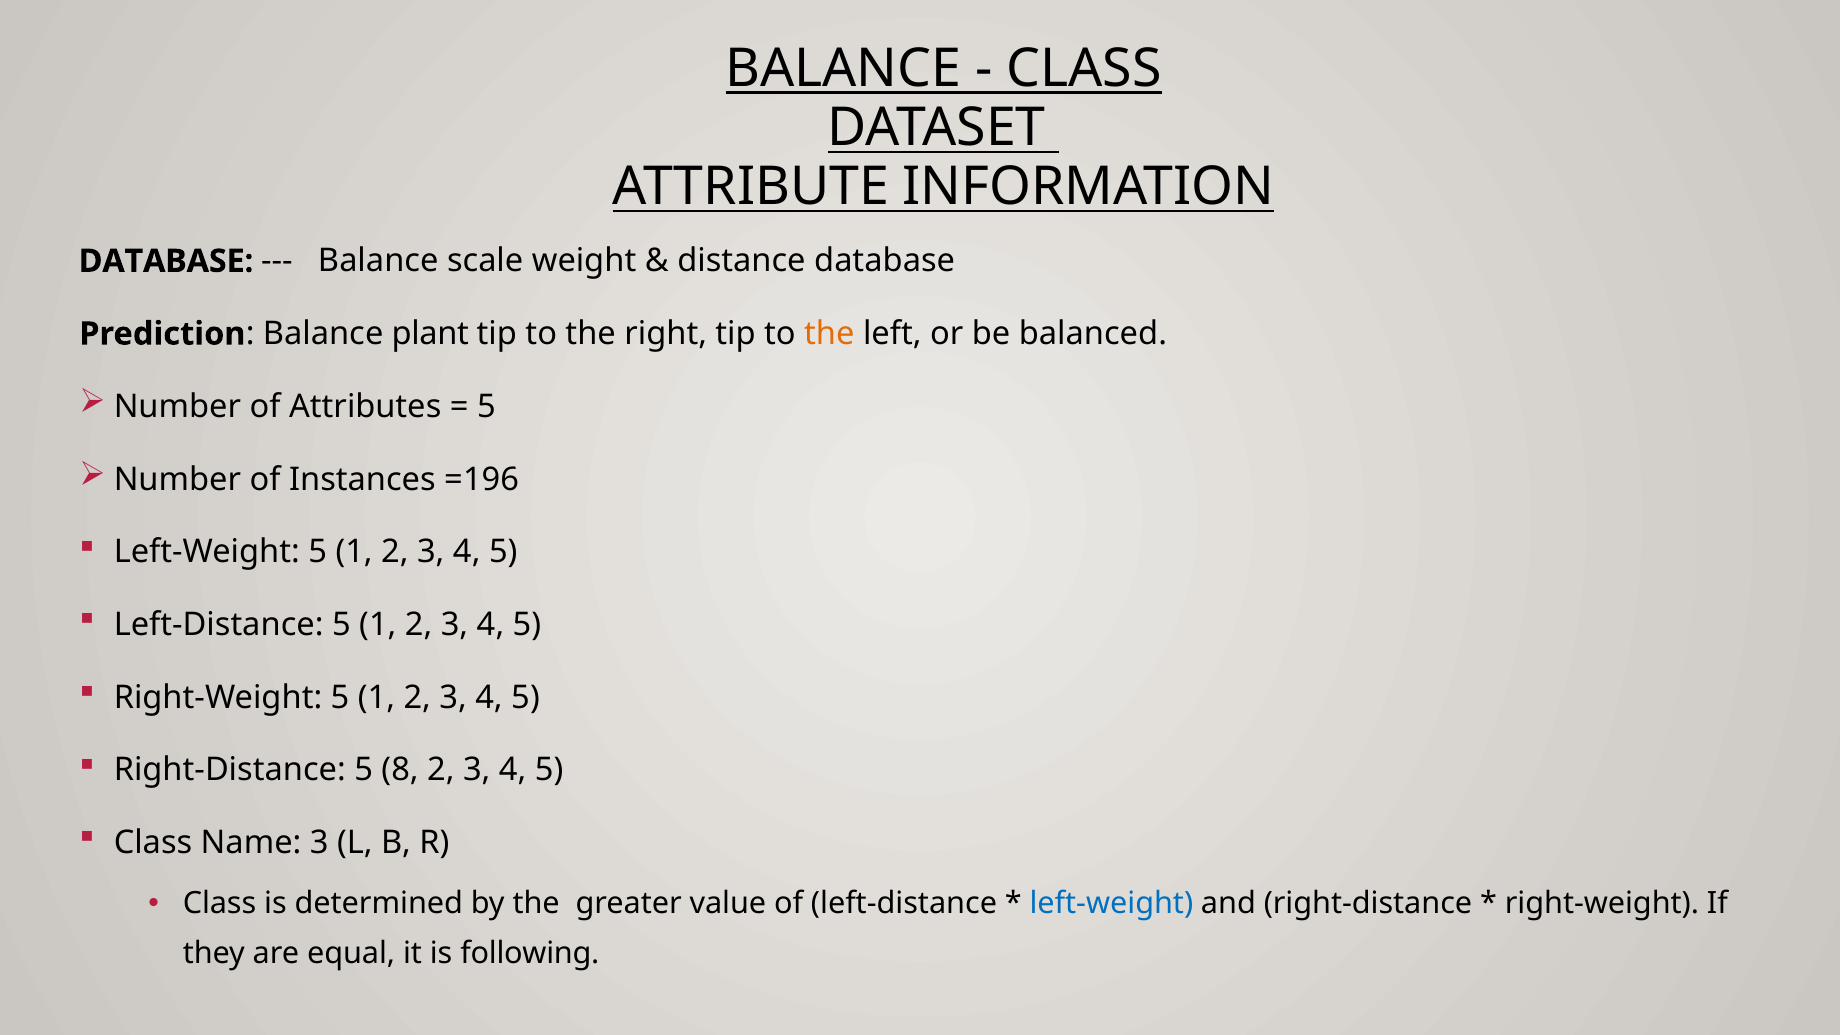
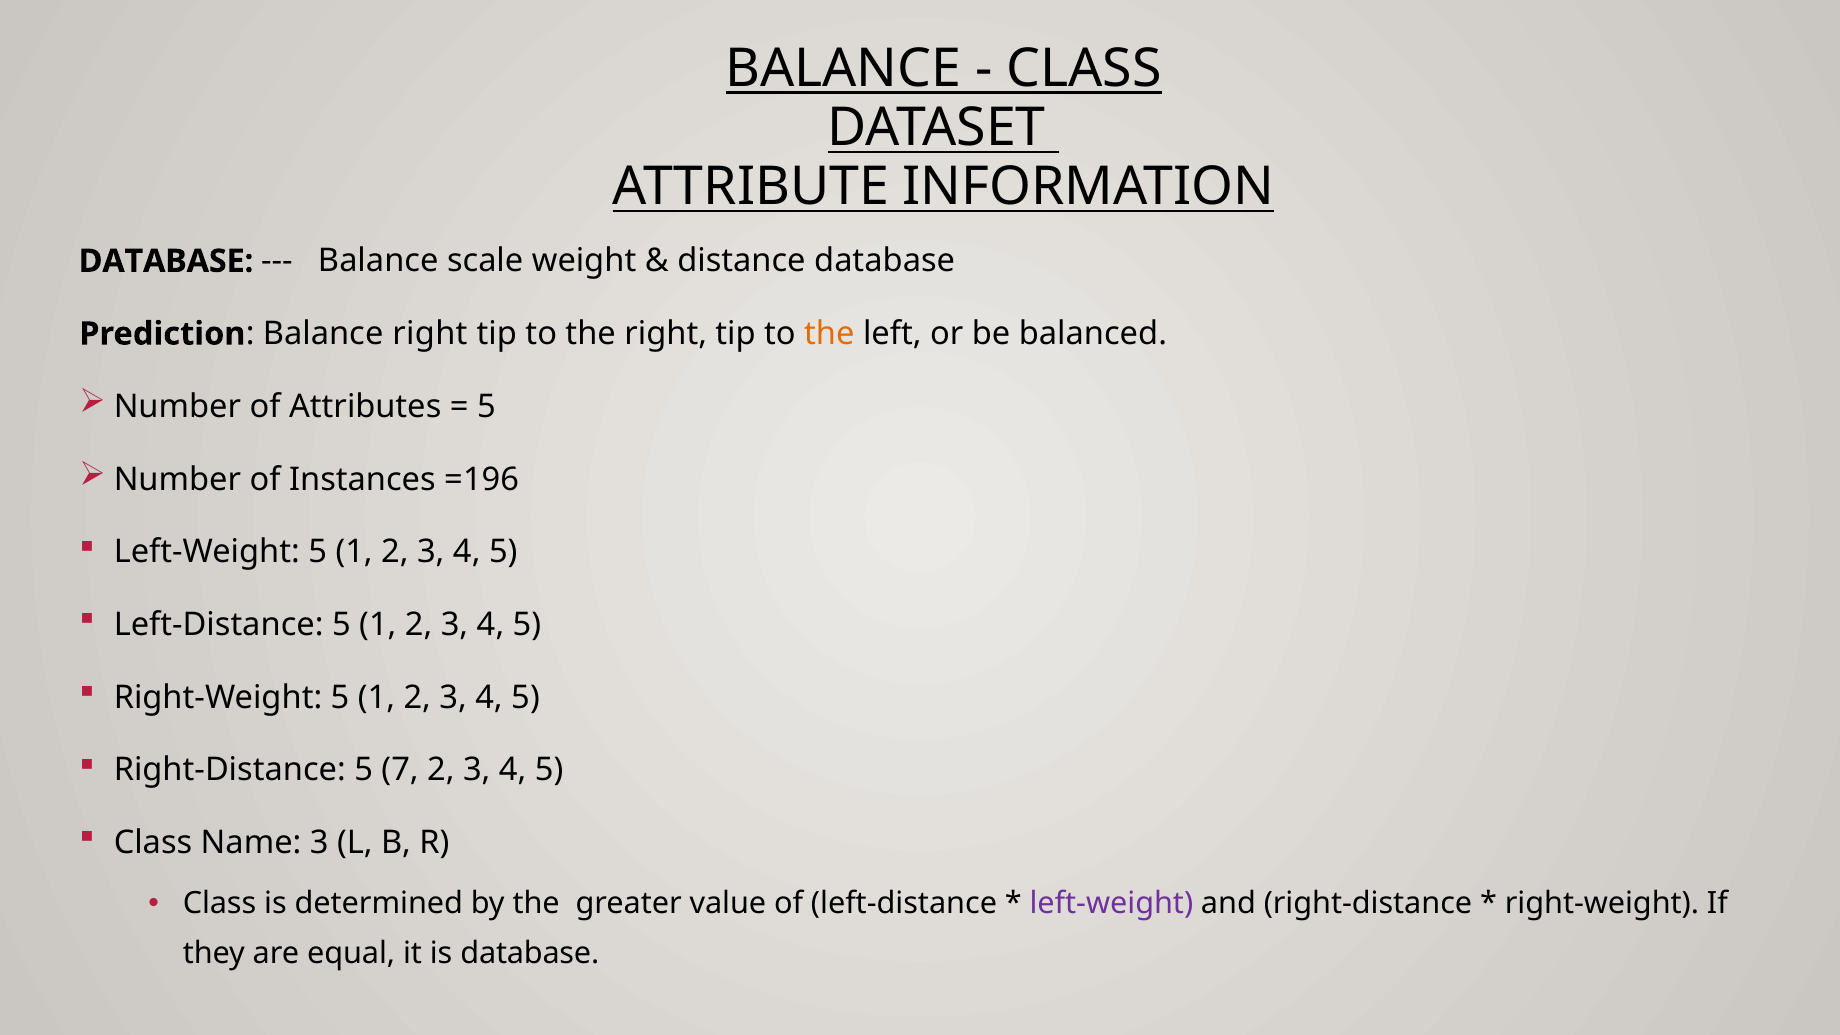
Balance plant: plant -> right (430, 334)
8: 8 -> 7 (400, 770)
left-weight colour: blue -> purple (1111, 904)
is following: following -> database (530, 953)
